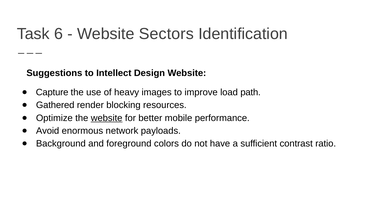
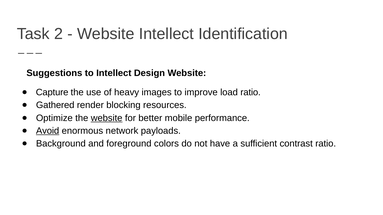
6: 6 -> 2 (59, 34)
Website Sectors: Sectors -> Intellect (166, 34)
load path: path -> ratio (251, 93)
Avoid underline: none -> present (48, 131)
